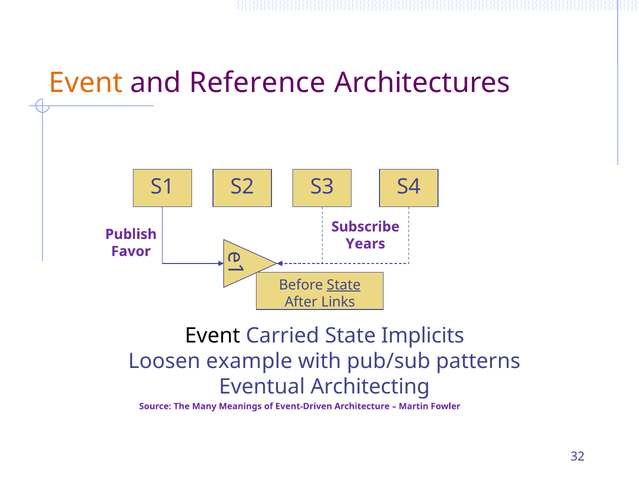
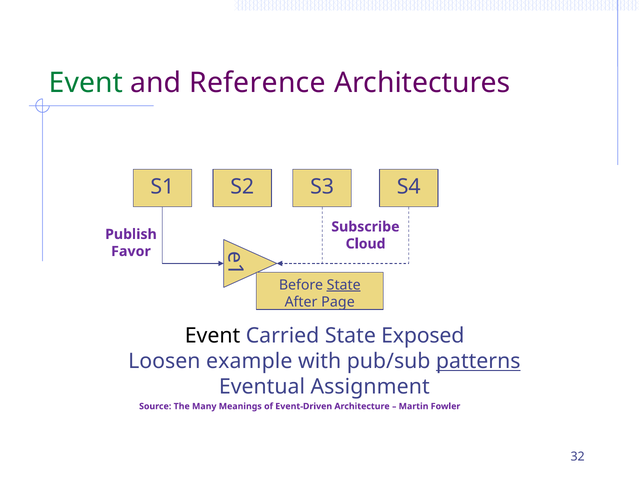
Event colour: orange -> green (86, 83)
Years: Years -> Cloud (366, 244)
Links: Links -> Page (338, 302)
Implicits: Implicits -> Exposed (423, 336)
patterns underline: none -> present (478, 362)
Architecting: Architecting -> Assignment (370, 387)
